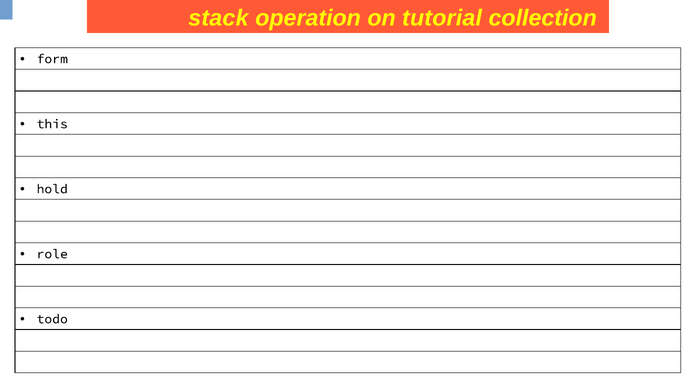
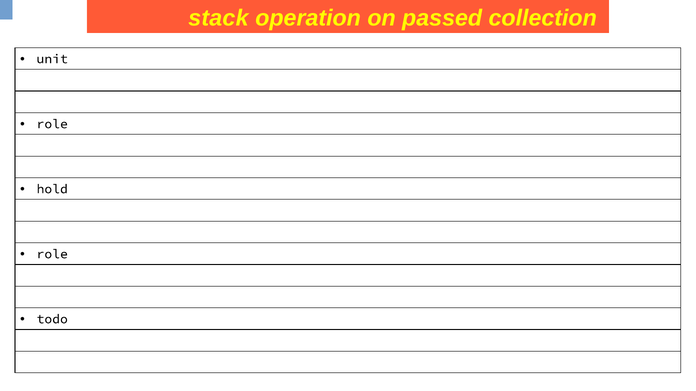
tutorial: tutorial -> passed (442, 18)
form: form -> unit (52, 59)
this: this -> role (52, 124)
